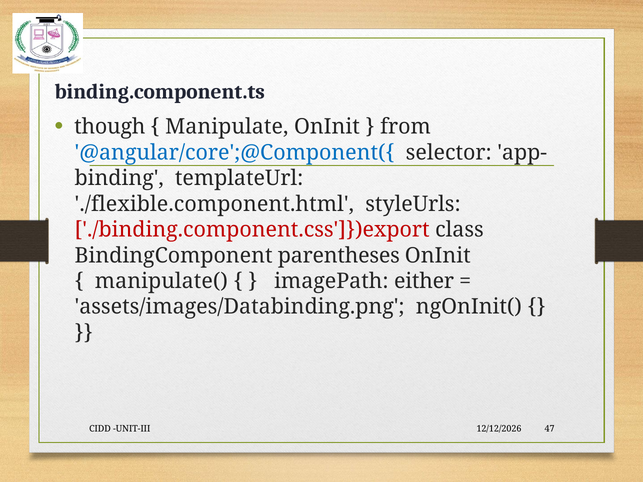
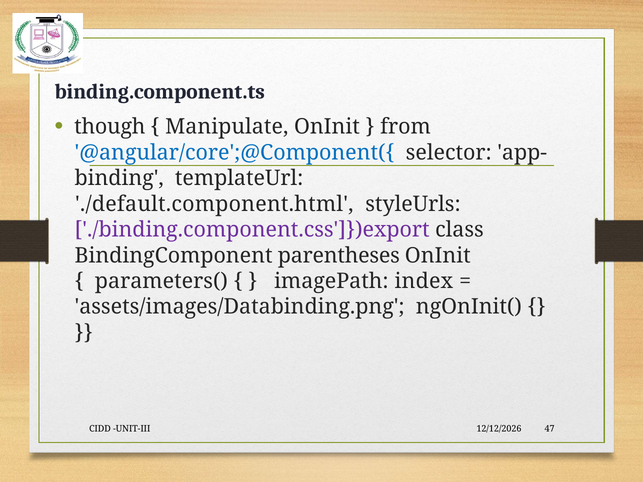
./flexible.component.html: ./flexible.component.html -> ./default.component.html (214, 204)
./binding.component.css']})export colour: red -> purple (252, 230)
manipulate(: manipulate( -> parameters( (161, 281)
either: either -> index (424, 281)
